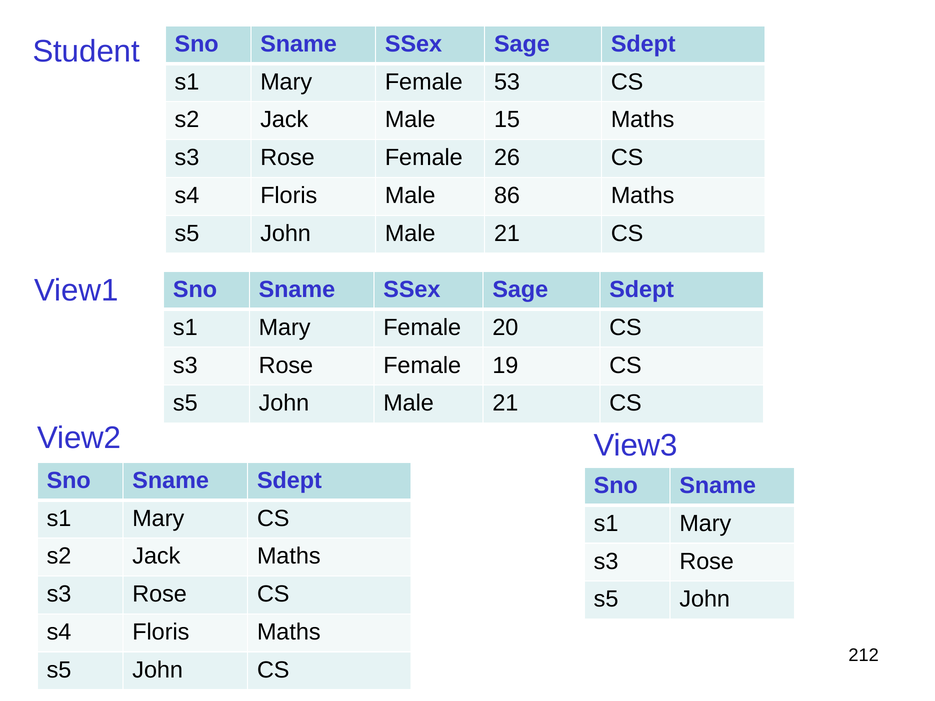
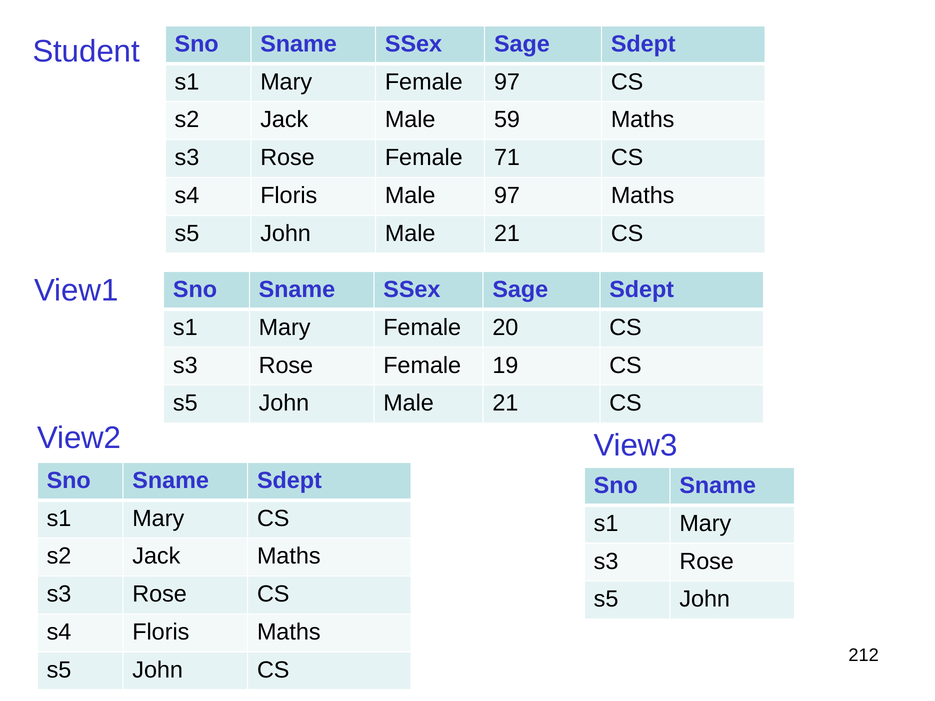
Female 53: 53 -> 97 (507, 82)
15: 15 -> 59 (507, 120)
26: 26 -> 71 (507, 158)
Male 86: 86 -> 97 (507, 196)
